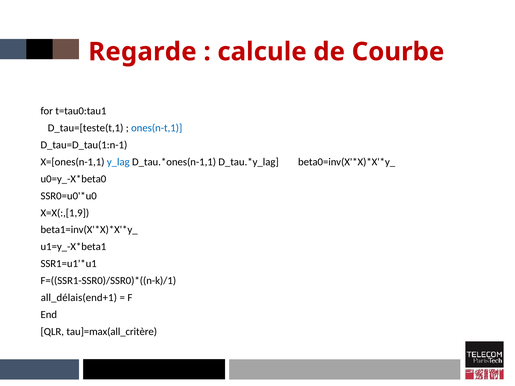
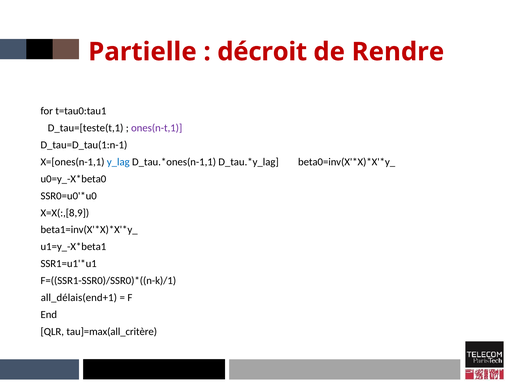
Regarde: Regarde -> Partielle (142, 52)
calcule: calcule -> décroit (262, 52)
Courbe: Courbe -> Rendre (398, 52)
ones(n-t,1 colour: blue -> purple (157, 128)
X=X(:,[1,9: X=X(:,[1,9 -> X=X(:,[8,9 (65, 213)
